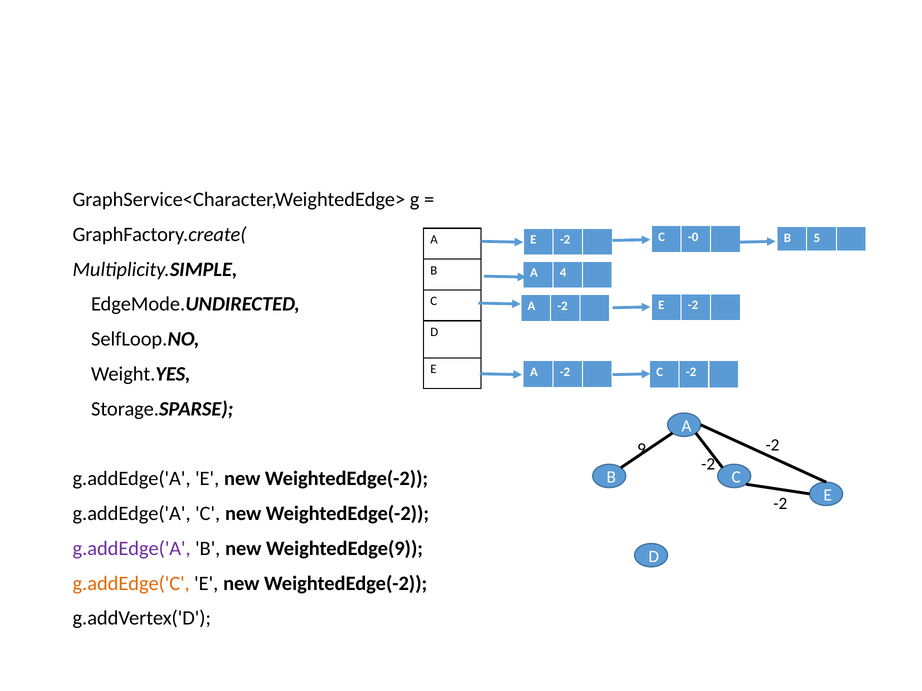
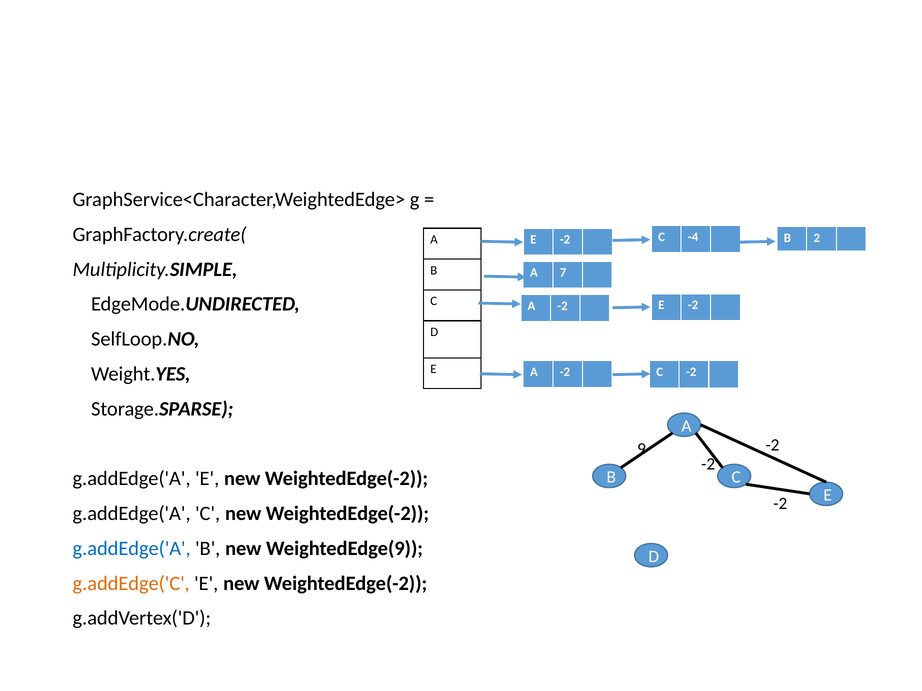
-0: -0 -> -4 (693, 237)
5: 5 -> 2 (817, 238)
4: 4 -> 7 (563, 273)
g.addEdge('A colour: purple -> blue (132, 549)
